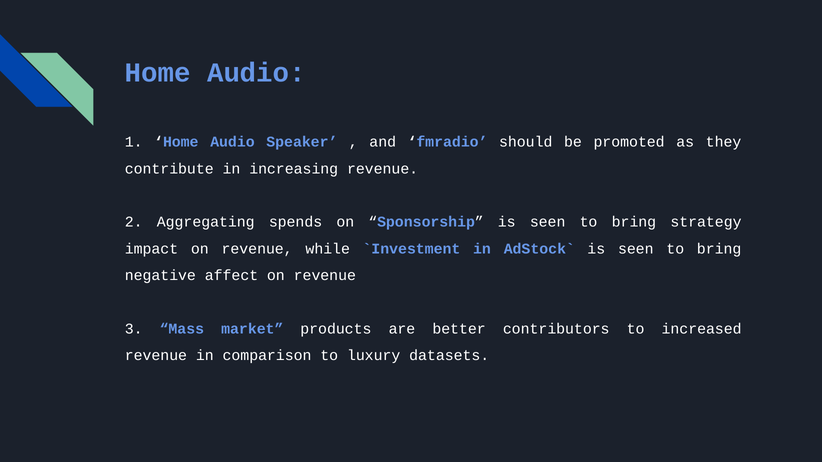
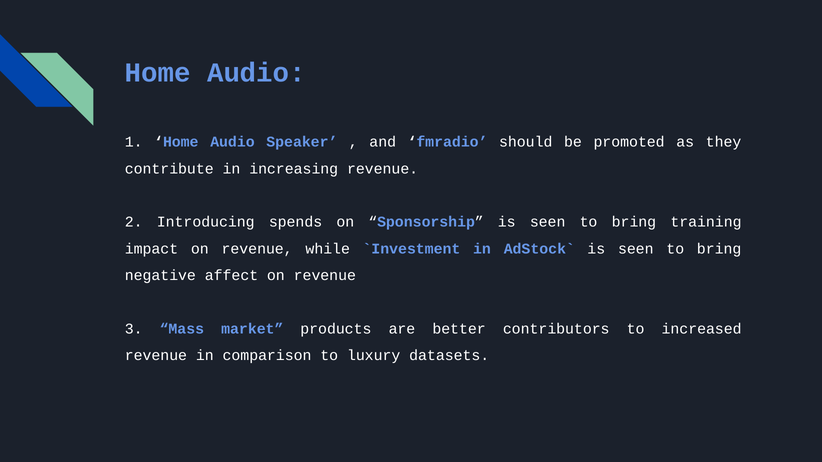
Aggregating: Aggregating -> Introducing (206, 222)
strategy: strategy -> training (706, 222)
